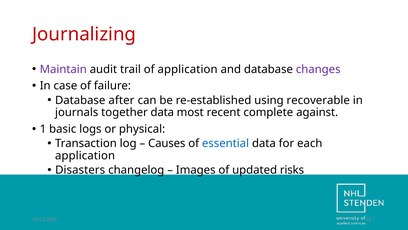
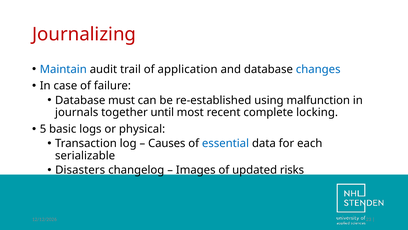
Maintain colour: purple -> blue (63, 69)
changes colour: purple -> blue (318, 69)
after: after -> must (122, 100)
recoverable: recoverable -> malfunction (318, 100)
together data: data -> until (162, 112)
against: against -> locking (317, 112)
1: 1 -> 5 (43, 129)
application: application -> serializable (85, 155)
